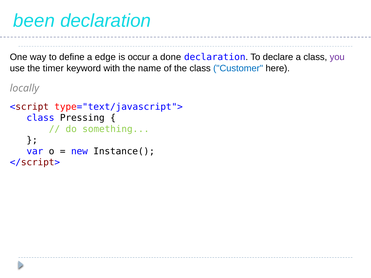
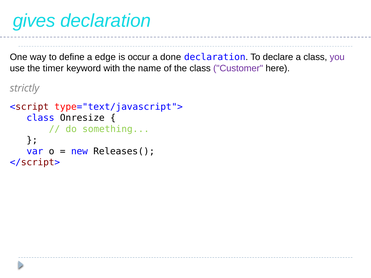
been: been -> gives (34, 21)
Customer colour: blue -> purple (238, 68)
locally: locally -> strictly (25, 88)
Pressing: Pressing -> Onresize (82, 118)
Instance(: Instance( -> Releases( (124, 151)
